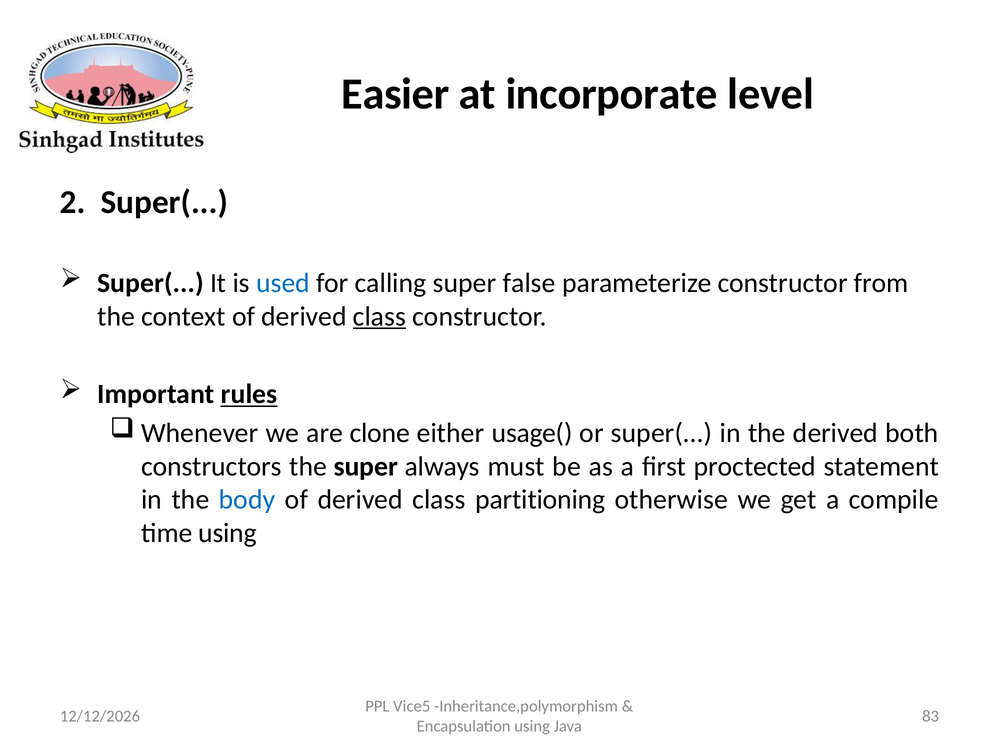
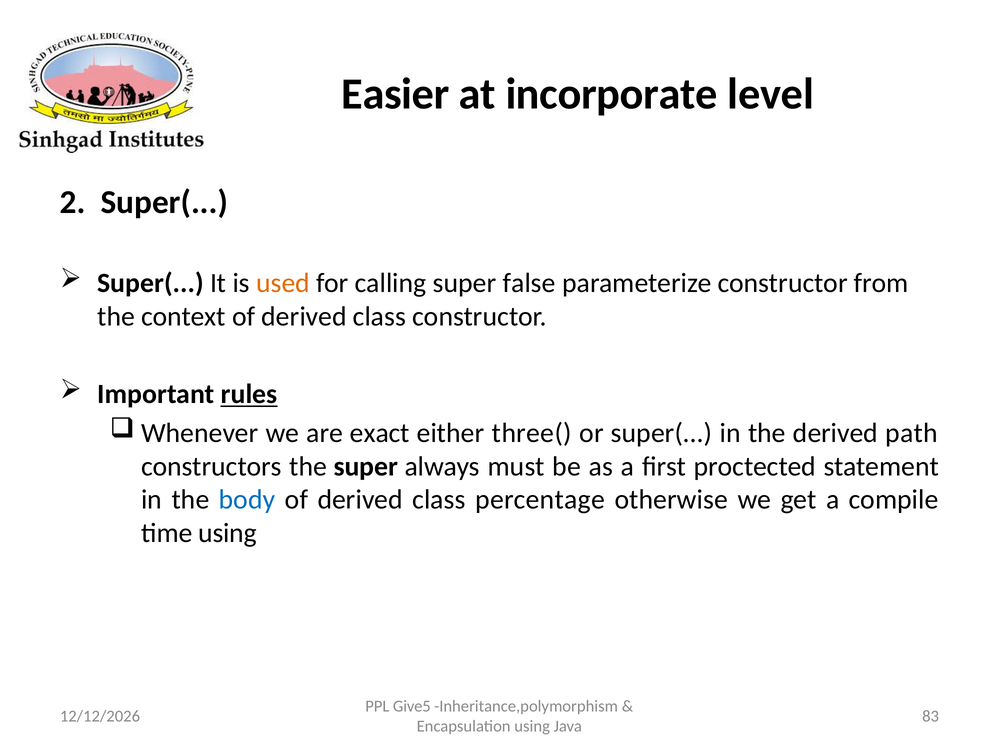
used colour: blue -> orange (283, 283)
class underline: present -> none (379, 316)
clone: clone -> exact (380, 433)
usage(: usage( -> three( (532, 433)
both: both -> path (912, 433)
partitioning: partitioning -> percentage (540, 499)
Vice5: Vice5 -> Give5 (412, 706)
